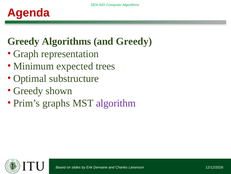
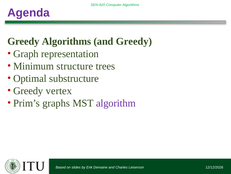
Agenda colour: red -> purple (29, 13)
expected: expected -> structure (75, 66)
shown: shown -> vertex (59, 90)
